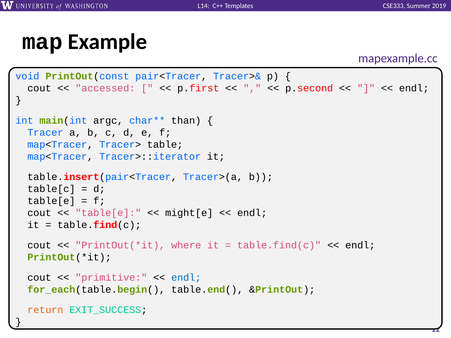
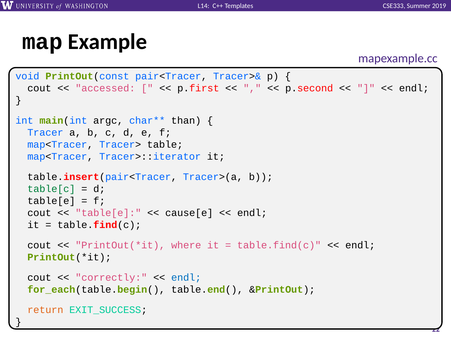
table[c colour: black -> green (51, 189)
might[e: might[e -> cause[e (189, 213)
primitive: primitive -> correctly (111, 278)
